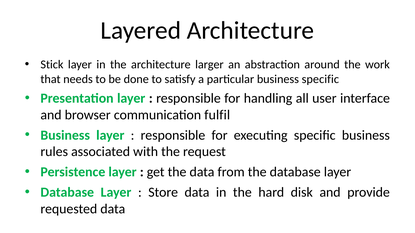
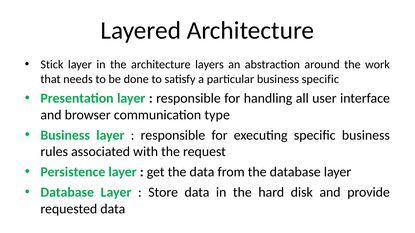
larger: larger -> layers (209, 65)
fulfil: fulfil -> type (217, 115)
